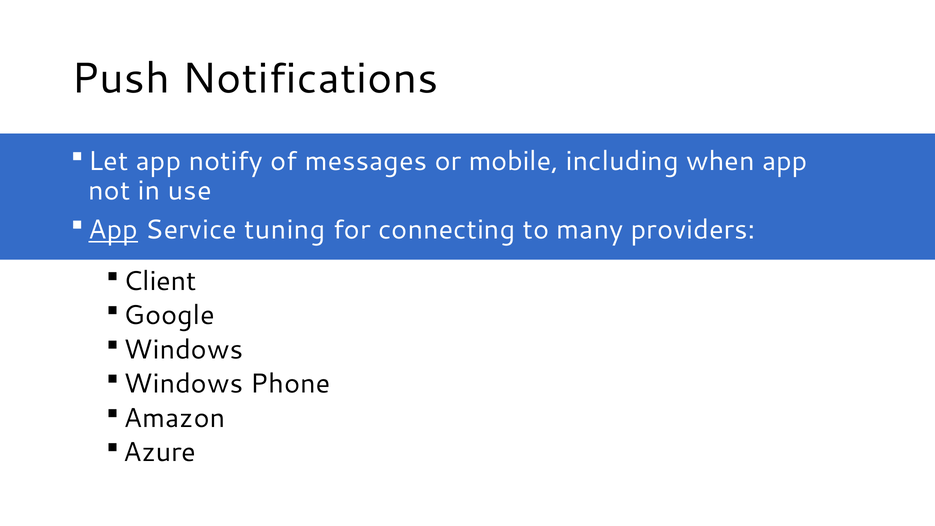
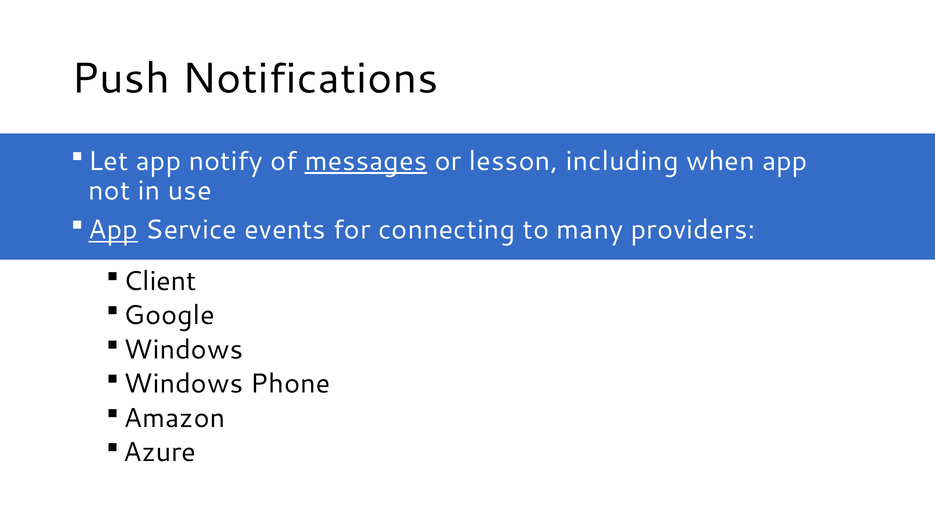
messages underline: none -> present (366, 161)
mobile: mobile -> lesson (513, 161)
tuning: tuning -> events (285, 230)
